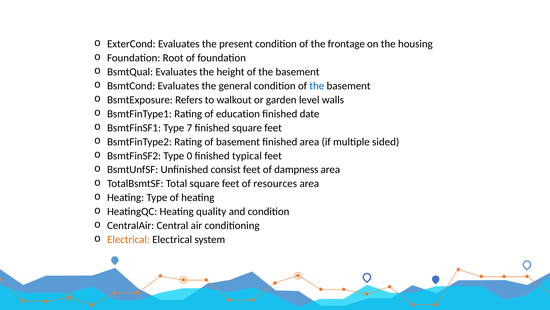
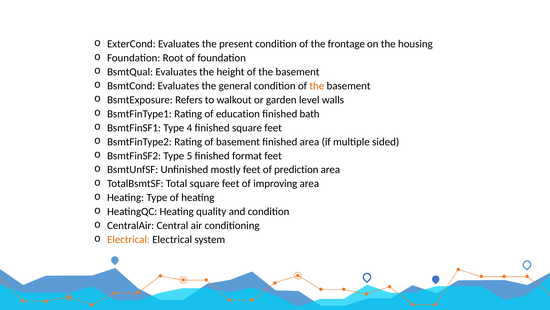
the colour: blue -> orange (317, 86)
date: date -> bath (310, 114)
7: 7 -> 4 (189, 128)
0: 0 -> 5 (189, 155)
typical: typical -> format (247, 155)
consist: consist -> mostly (226, 169)
dampness: dampness -> prediction (296, 169)
resources: resources -> improving (275, 183)
